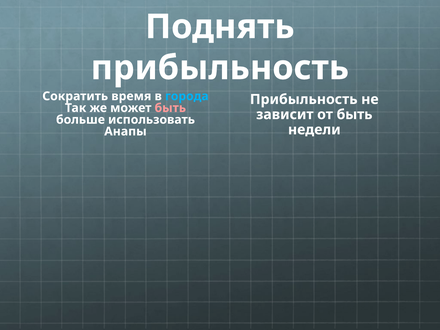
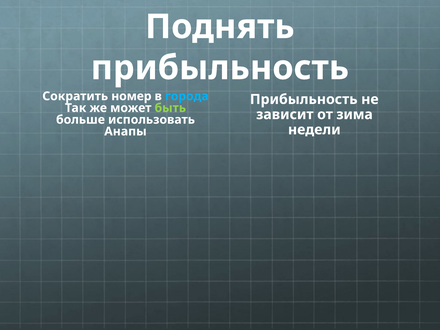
время: время -> номер (131, 96)
быть colour: pink -> light green (170, 108)
от быть: быть -> зима (355, 115)
